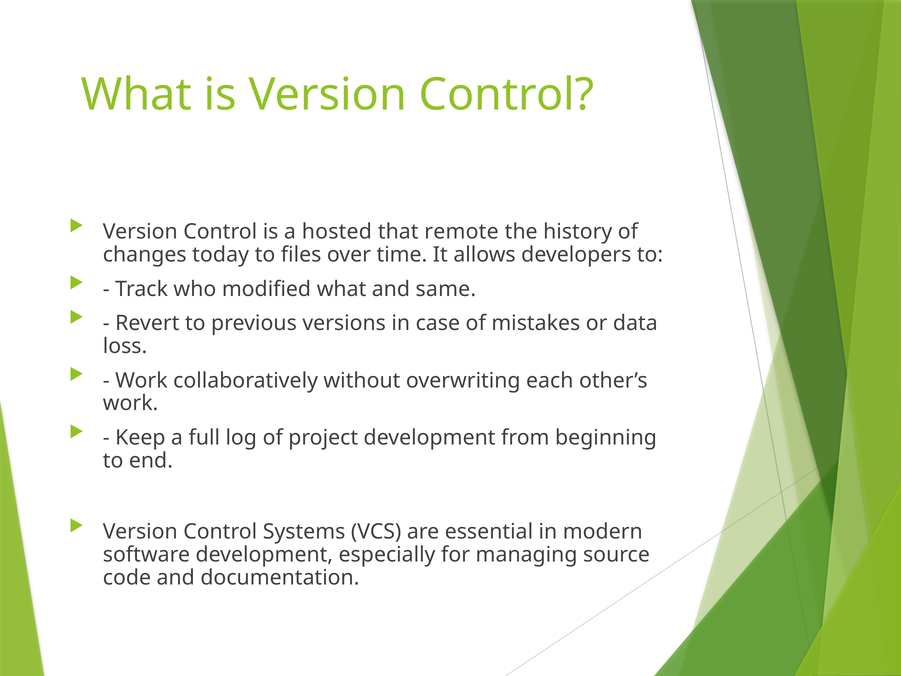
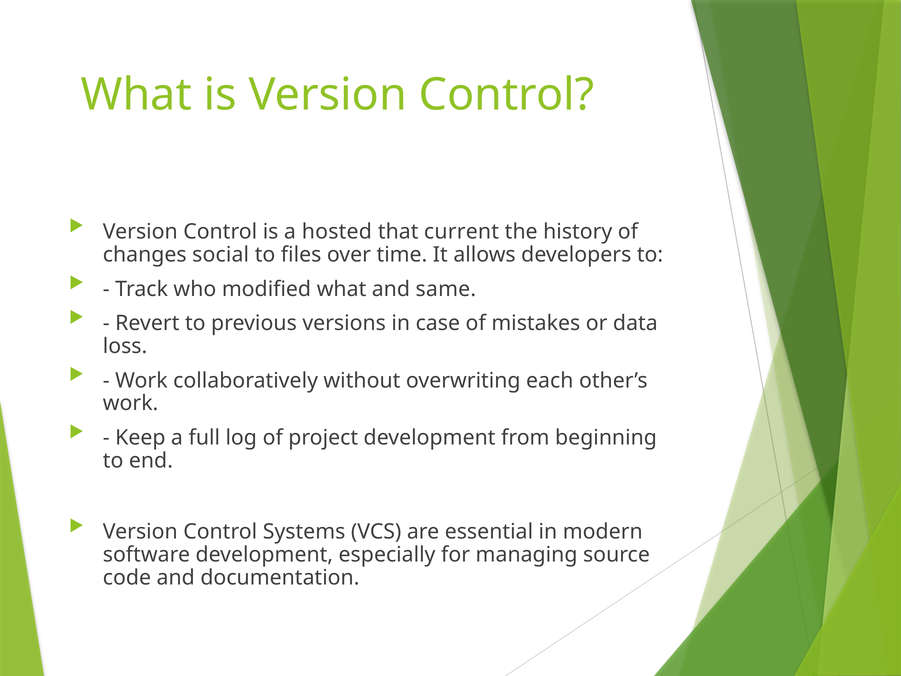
remote: remote -> current (461, 232)
today: today -> social (221, 255)
